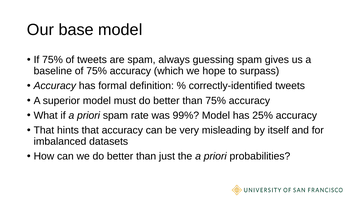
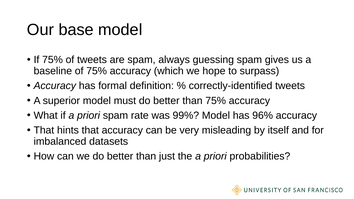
25%: 25% -> 96% (263, 116)
